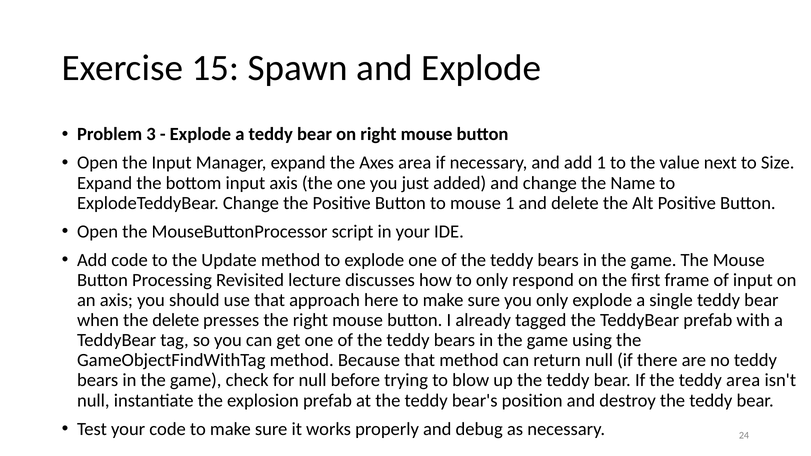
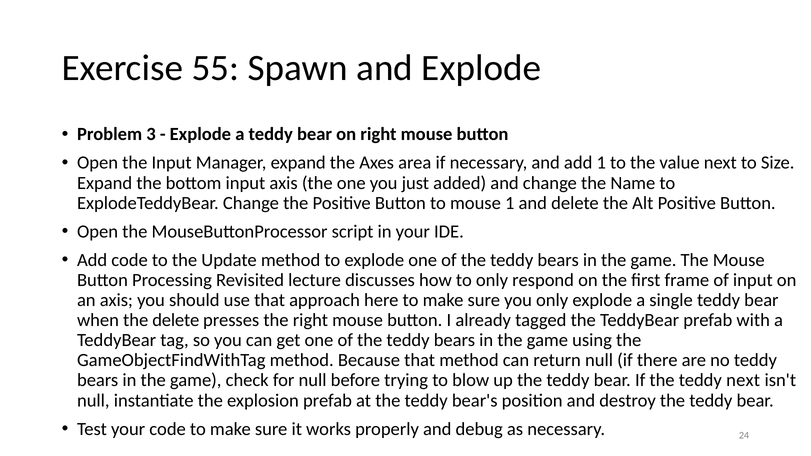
15: 15 -> 55 (215, 68)
teddy area: area -> next (743, 380)
